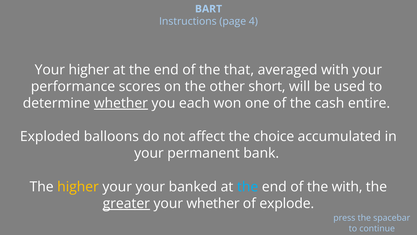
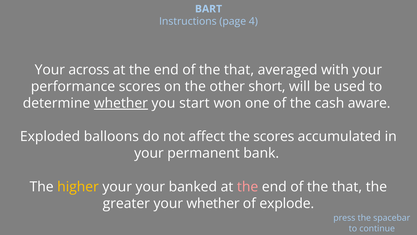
Your higher: higher -> across (89, 70)
each: each -> start (194, 103)
entire: entire -> aware (369, 103)
the choice: choice -> scores (274, 136)
the colour: light blue -> pink (248, 186)
with: with -> that (347, 186)
greater underline: present -> none (126, 203)
